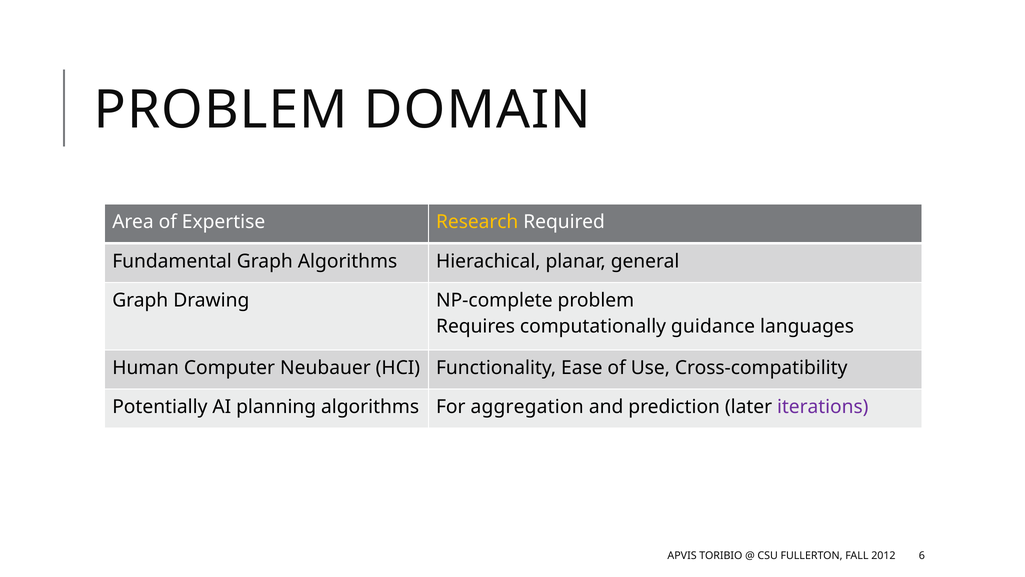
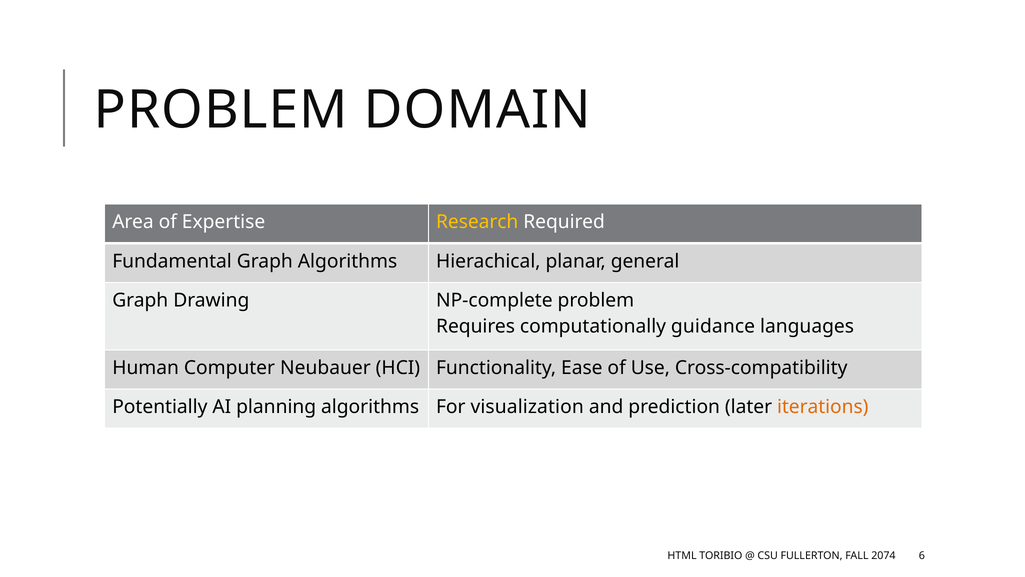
aggregation: aggregation -> visualization (527, 407)
iterations colour: purple -> orange (823, 407)
APVIS: APVIS -> HTML (682, 555)
2012: 2012 -> 2074 (883, 555)
